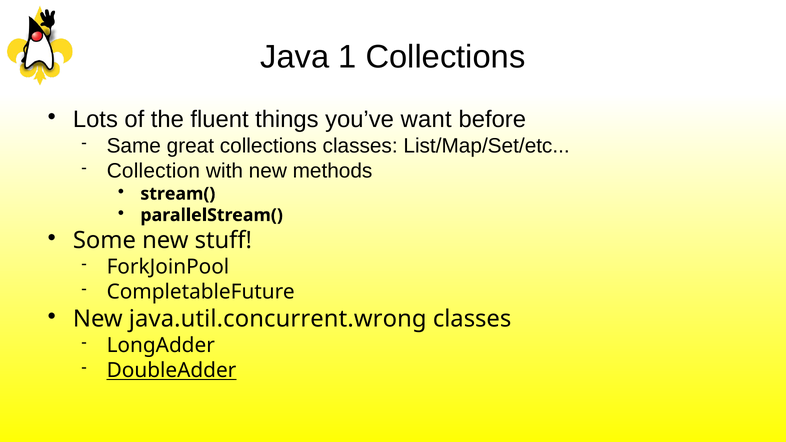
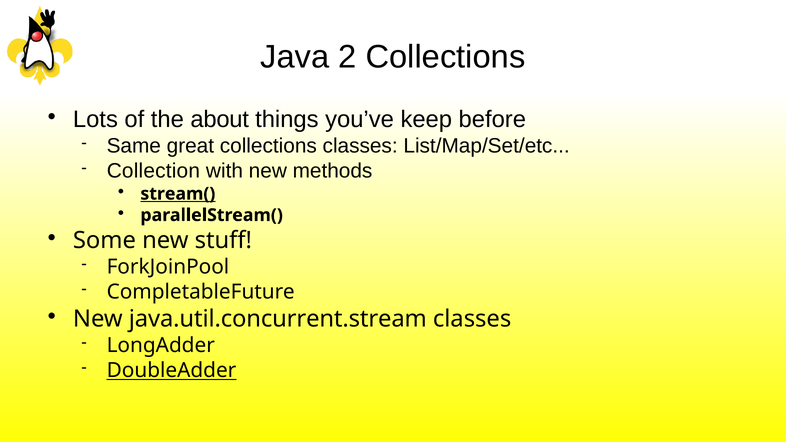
1: 1 -> 2 (347, 57)
fluent: fluent -> about (220, 119)
want: want -> keep (426, 119)
stream( underline: none -> present (178, 194)
java.util.concurrent.wrong: java.util.concurrent.wrong -> java.util.concurrent.stream (278, 319)
